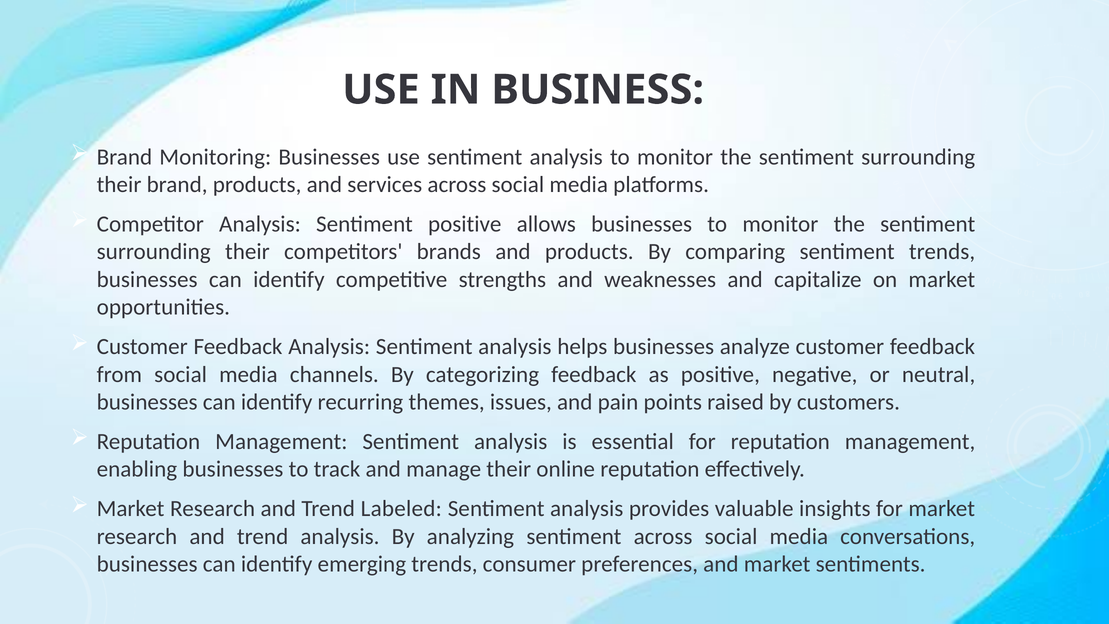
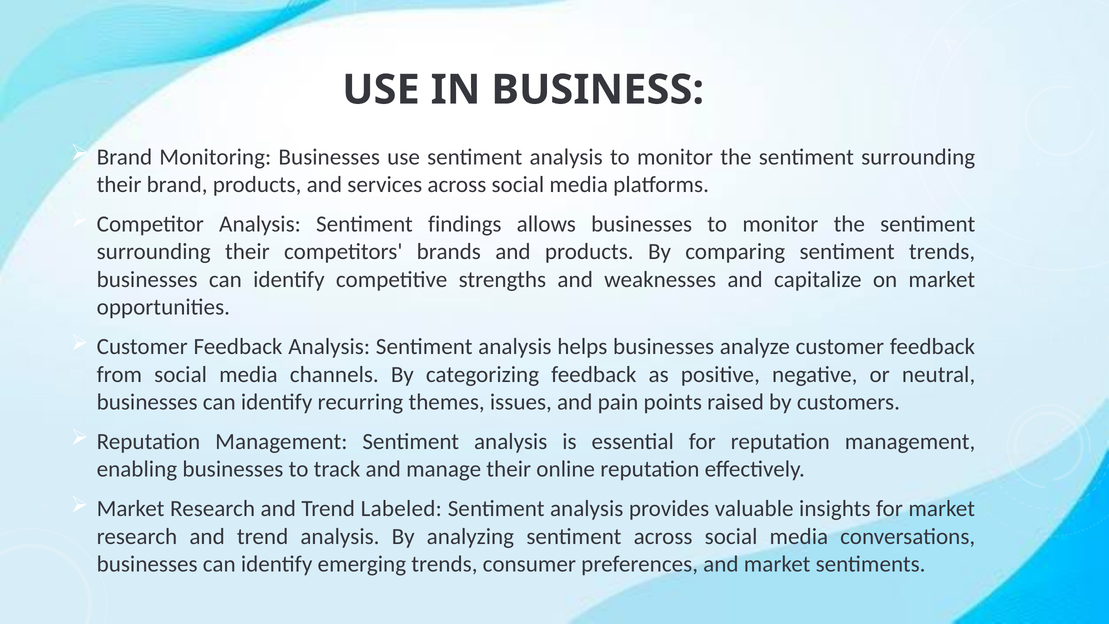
Sentiment positive: positive -> findings (465, 224)
